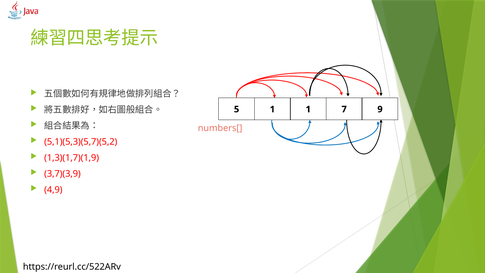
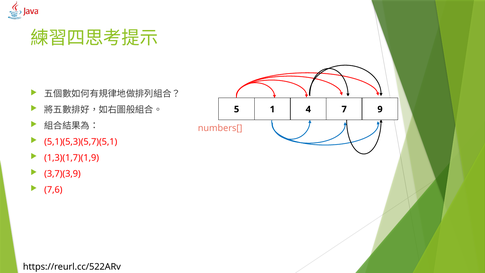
1 1: 1 -> 4 (308, 109)
5,1)(5,3)(5,7)(5,2: 5,1)(5,3)(5,7)(5,2 -> 5,1)(5,3)(5,7)(5,1 (81, 142)
4,9: 4,9 -> 7,6 (53, 190)
